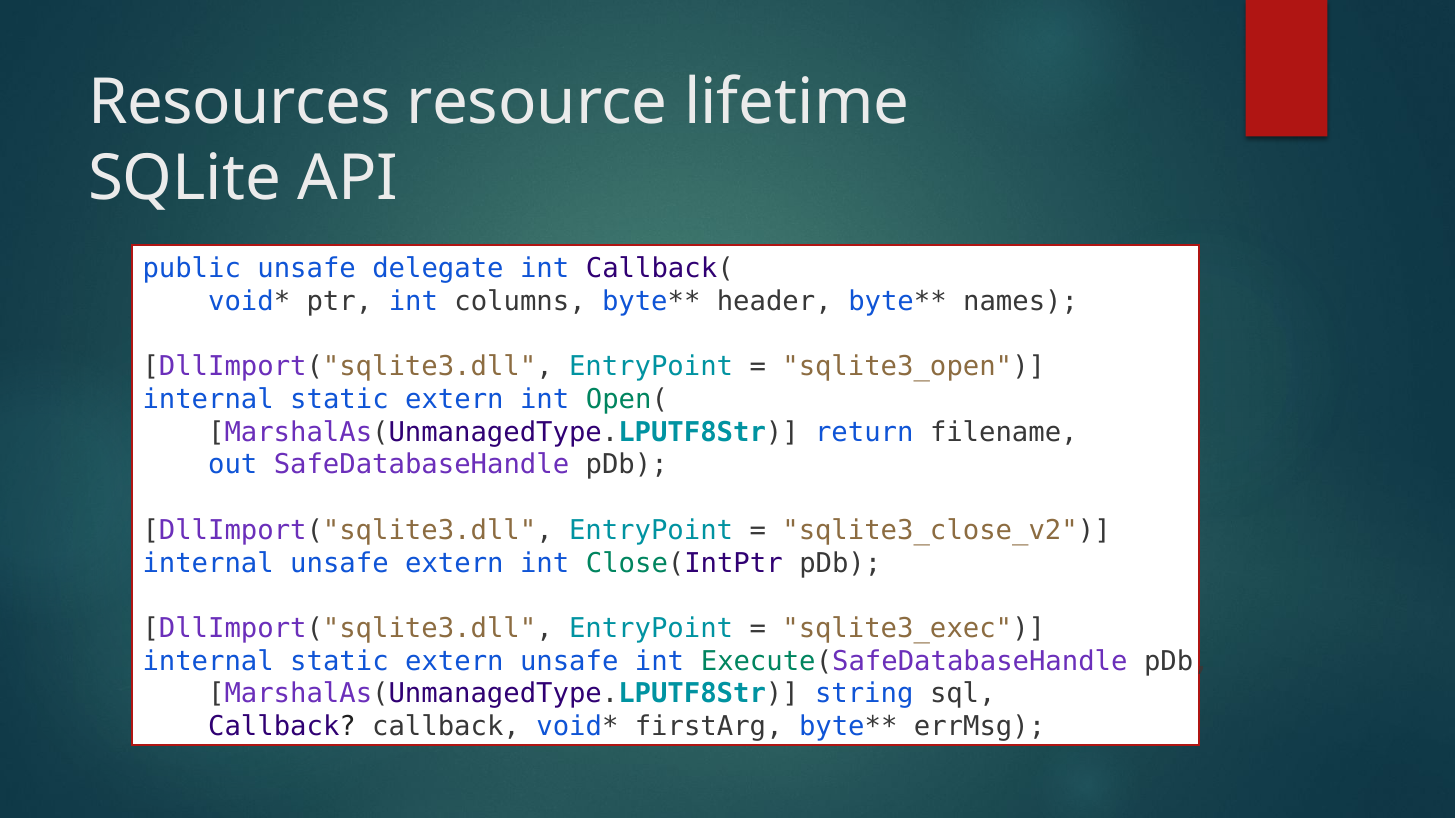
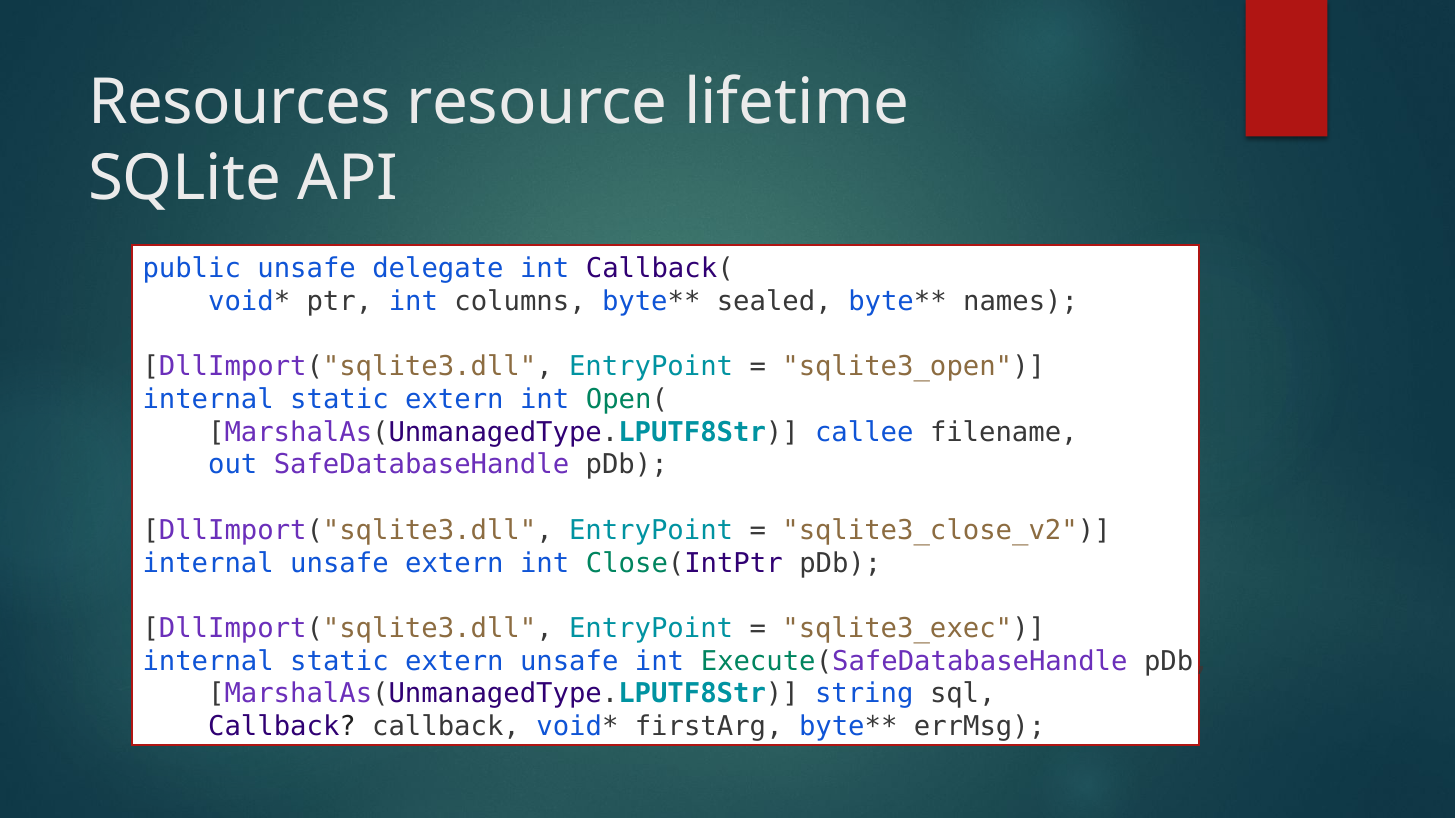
header: header -> sealed (774, 301)
return: return -> callee (864, 432)
